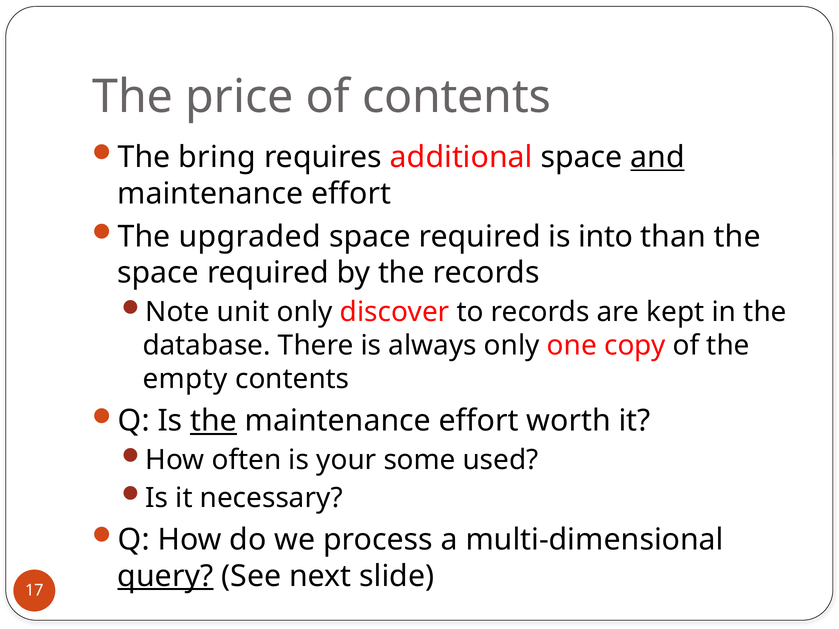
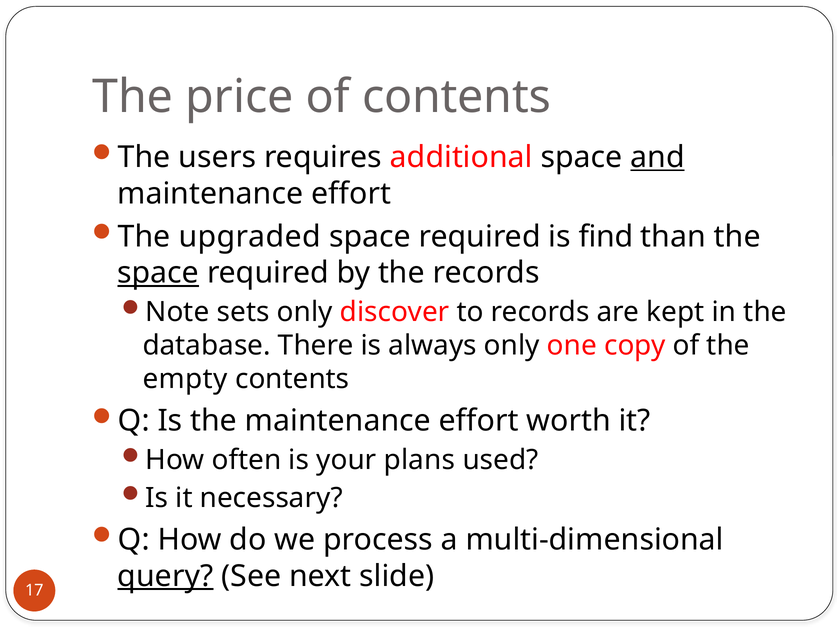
bring: bring -> users (217, 157)
into: into -> find (606, 237)
space underline: none -> present (158, 273)
unit: unit -> sets (243, 312)
the underline: present -> none (214, 421)
some: some -> plans (419, 460)
